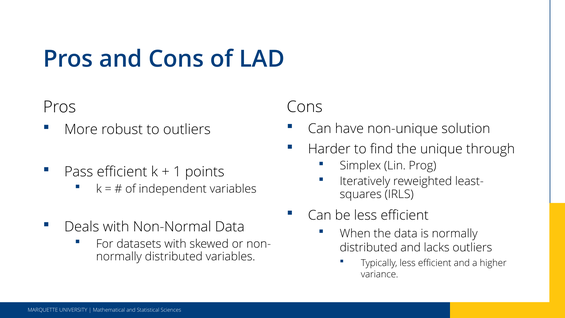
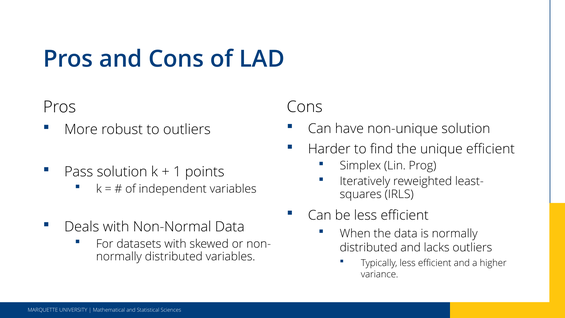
unique through: through -> efficient (490, 149)
Pass efficient: efficient -> solution (122, 172)
